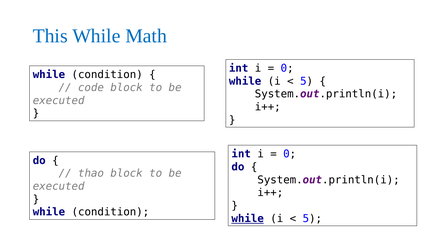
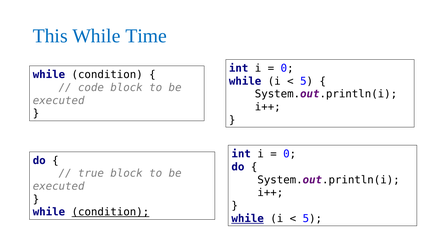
Math: Math -> Time (146, 36)
thao: thao -> true (91, 173)
condition underline: none -> present (110, 212)
